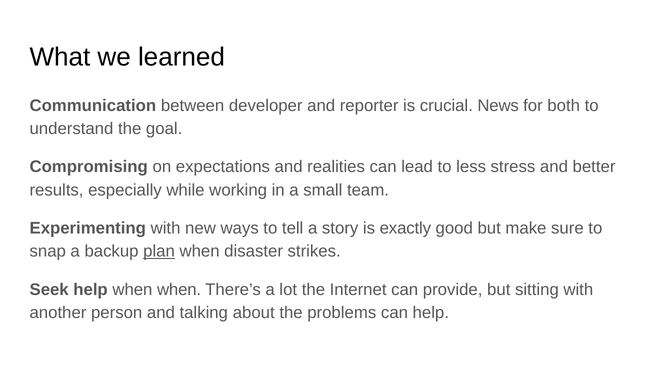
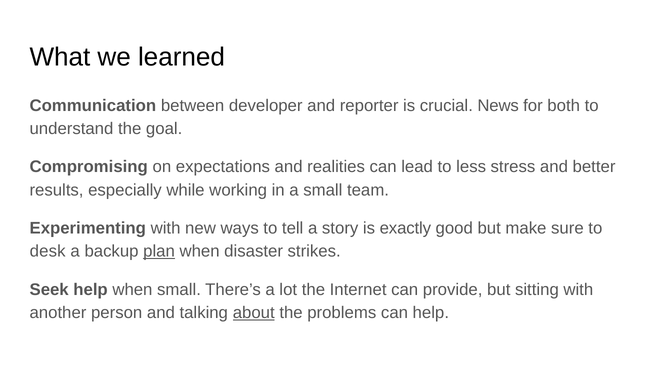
snap: snap -> desk (48, 251)
when when: when -> small (179, 289)
about underline: none -> present (254, 312)
